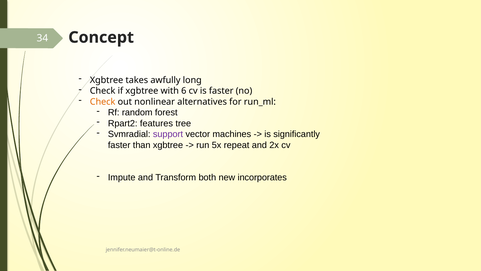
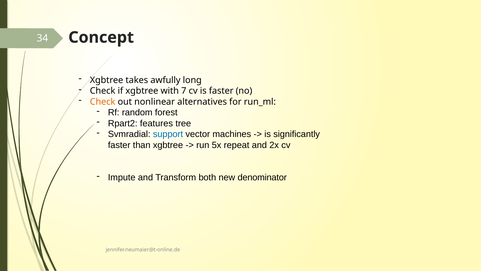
6: 6 -> 7 (184, 91)
support colour: purple -> blue (168, 134)
incorporates: incorporates -> denominator (262, 177)
